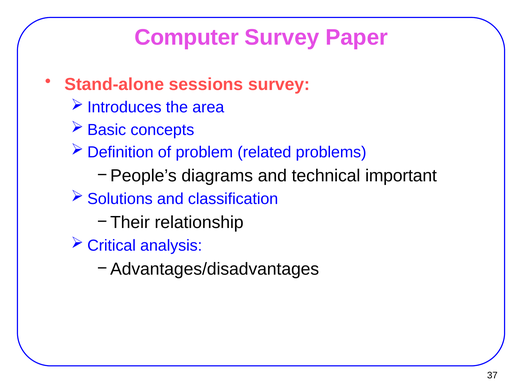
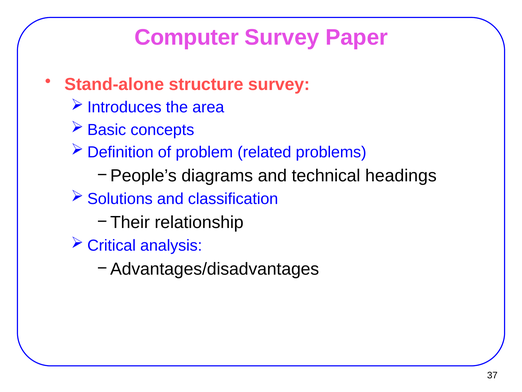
sessions: sessions -> structure (206, 84)
important: important -> headings (401, 175)
